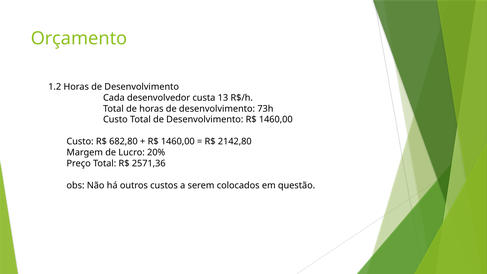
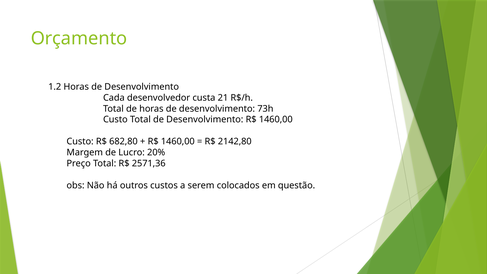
13: 13 -> 21 (223, 98)
